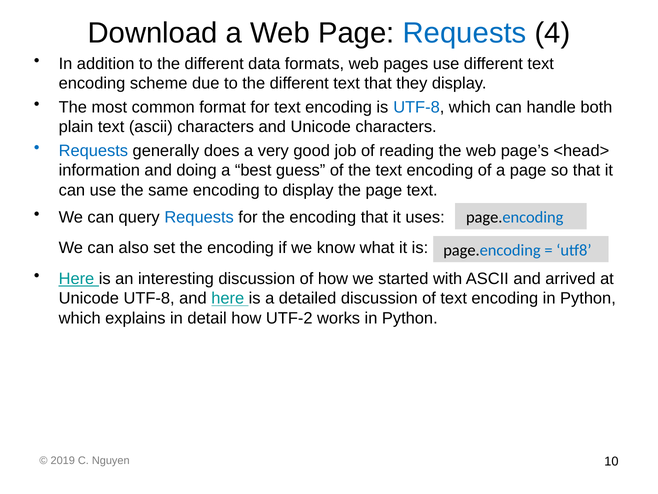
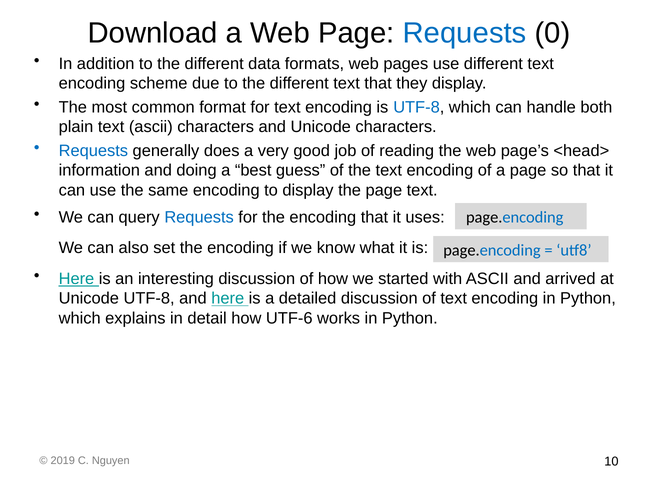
4: 4 -> 0 (552, 33)
UTF-2: UTF-2 -> UTF-6 (289, 318)
